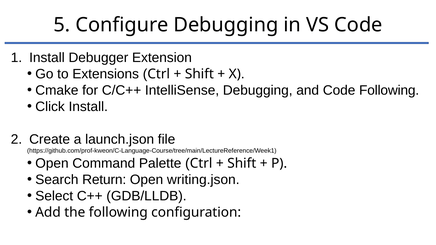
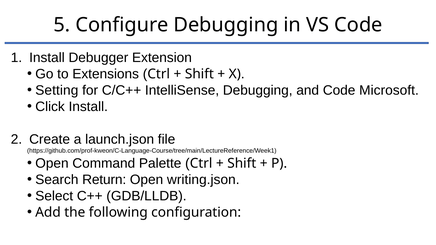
Cmake: Cmake -> Setting (57, 90)
Code Following: Following -> Microsoft (389, 90)
